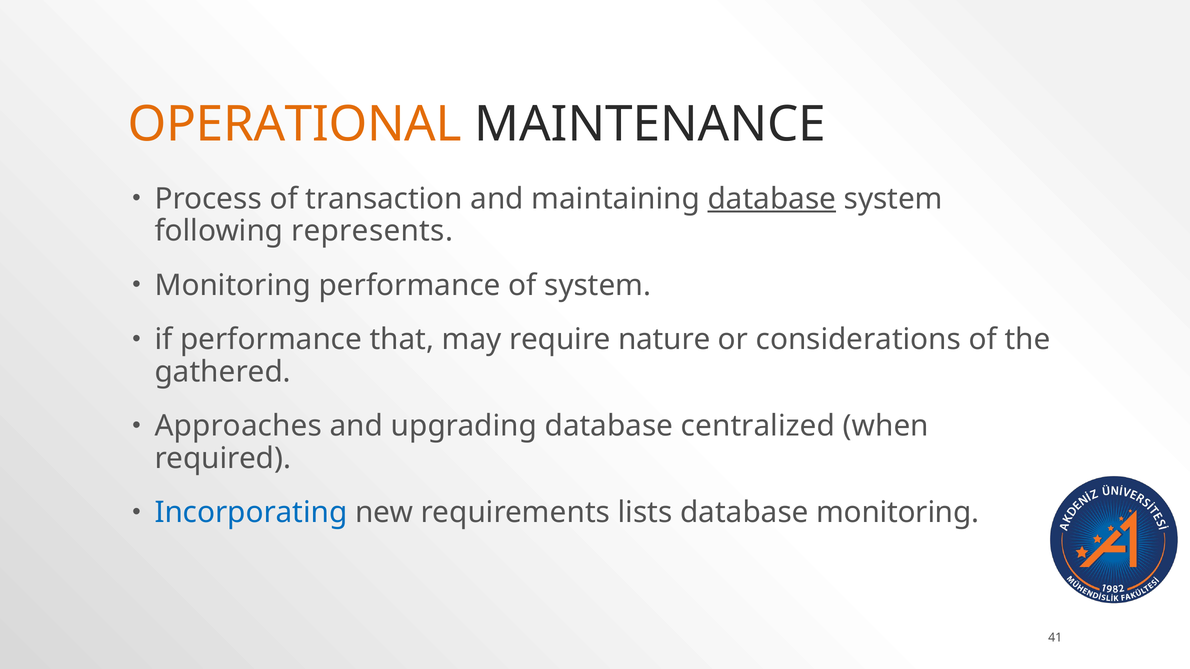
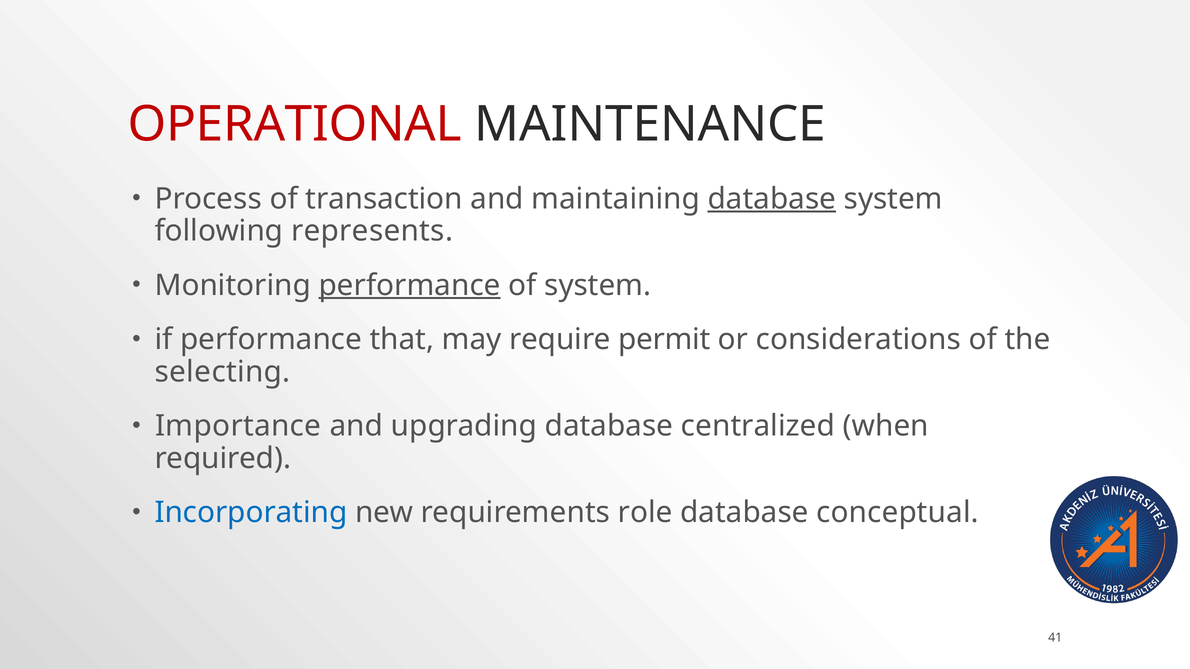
OPERATIONAL colour: orange -> red (295, 125)
performance underline: none -> present (410, 285)
nature: nature -> permit (664, 340)
gathered: gathered -> selecting (223, 372)
Approaches: Approaches -> Importance (238, 426)
lists: lists -> role (645, 513)
database monitoring: monitoring -> conceptual (898, 513)
